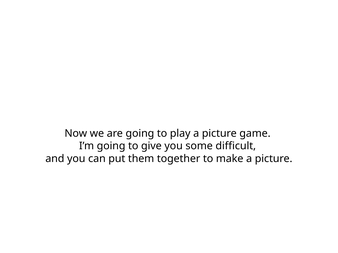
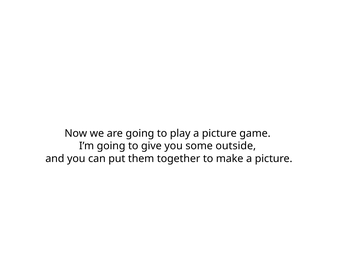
difficult: difficult -> outside (236, 146)
